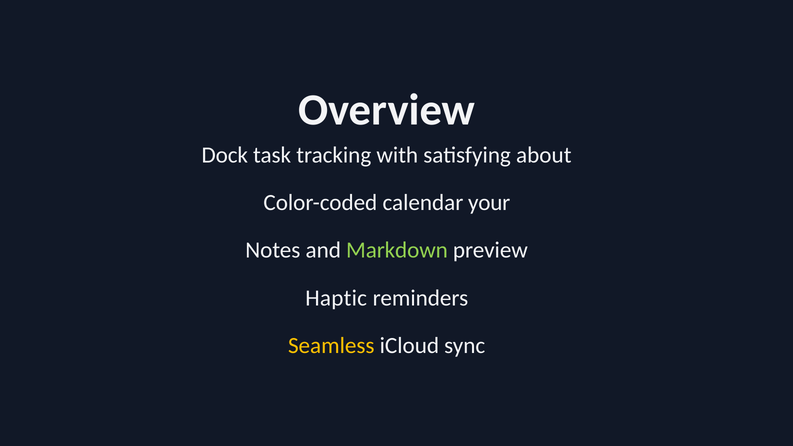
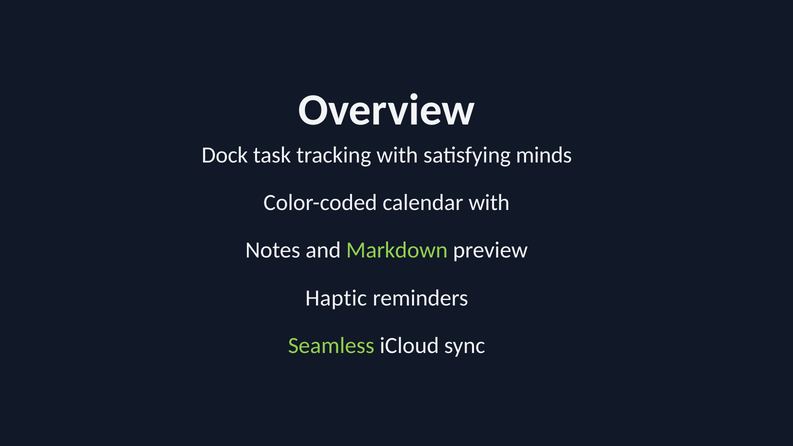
about: about -> minds (544, 155)
calendar your: your -> with (489, 203)
Seamless colour: yellow -> light green (331, 346)
